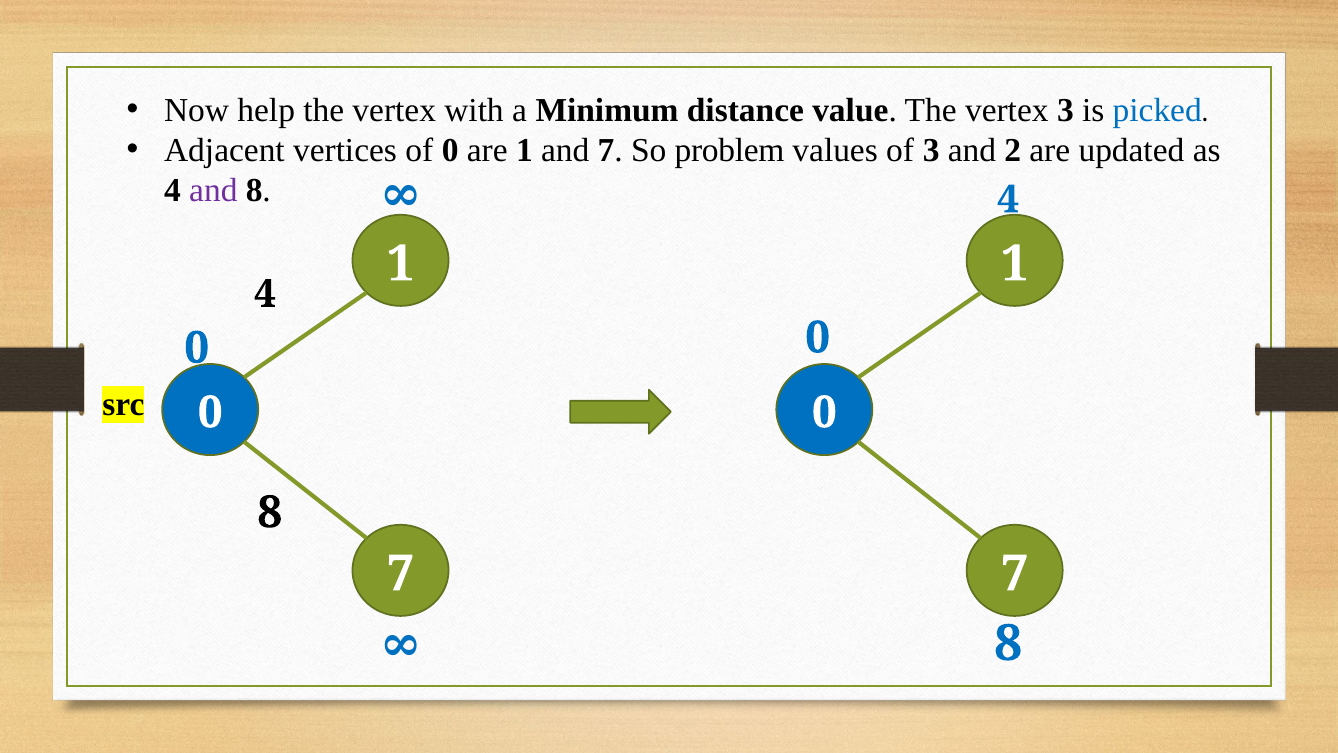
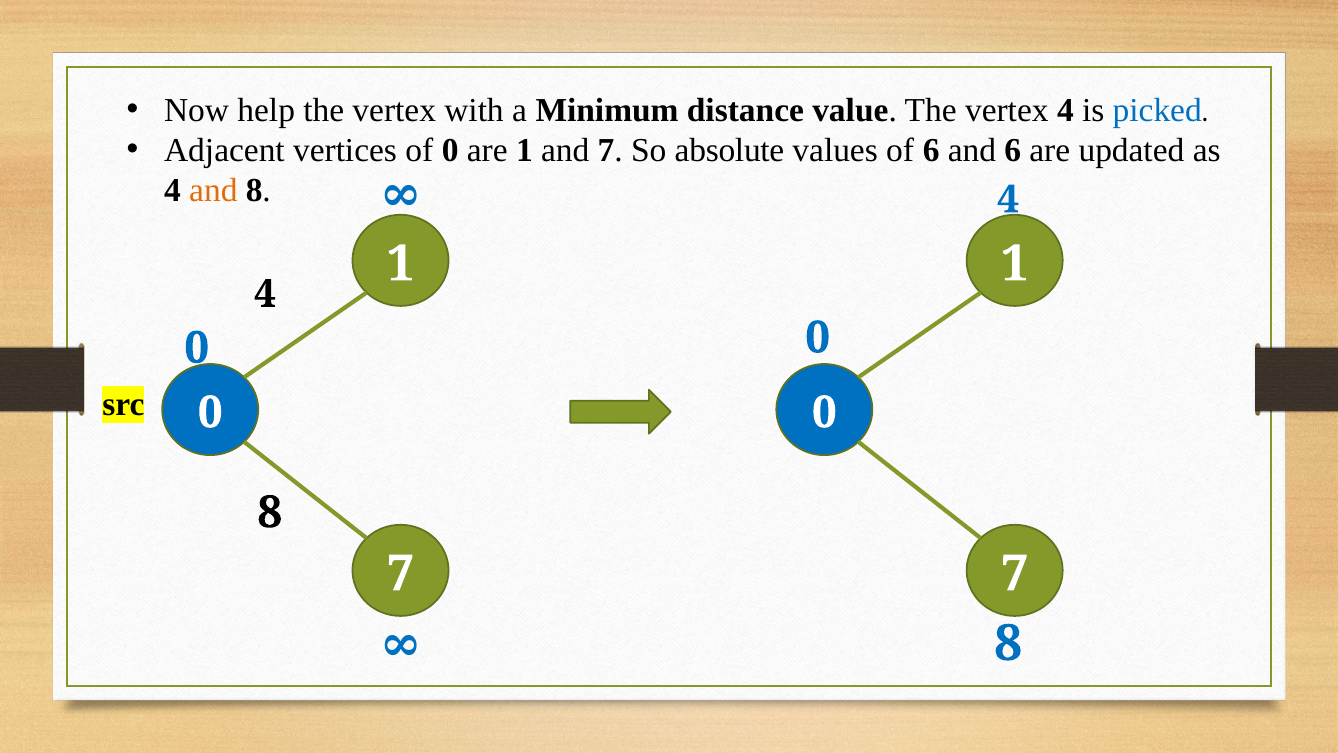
vertex 3: 3 -> 4 (1065, 110)
problem: problem -> absolute (730, 151)
of 3: 3 -> 6 (931, 151)
and 2: 2 -> 6 (1013, 151)
and colour: purple -> orange (213, 191)
